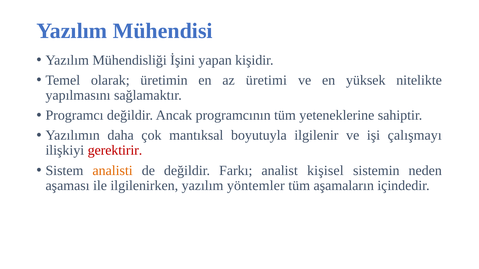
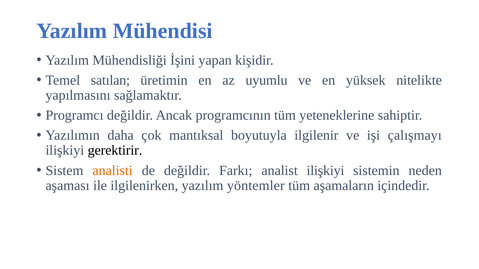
olarak: olarak -> satılan (110, 80)
üretimi: üretimi -> uyumlu (267, 80)
gerektirir colour: red -> black (115, 151)
analist kişisel: kişisel -> ilişkiyi (326, 171)
